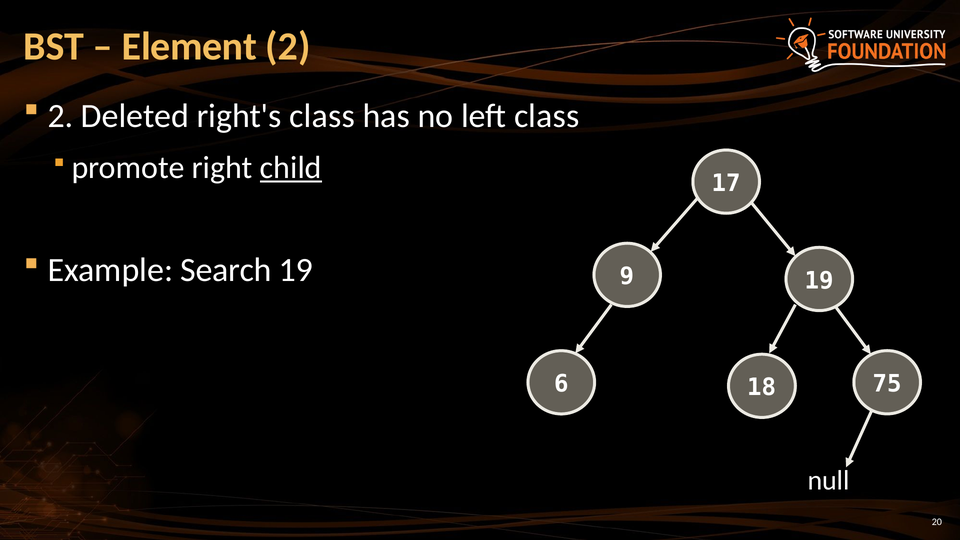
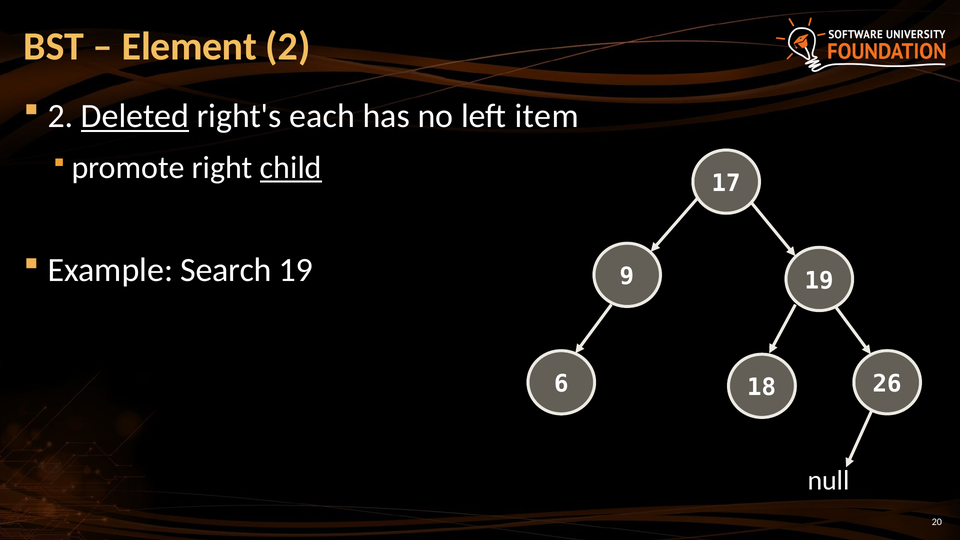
Deleted underline: none -> present (135, 116)
right's class: class -> each (322, 116)
left class: class -> item (547, 116)
75: 75 -> 26 (887, 384)
